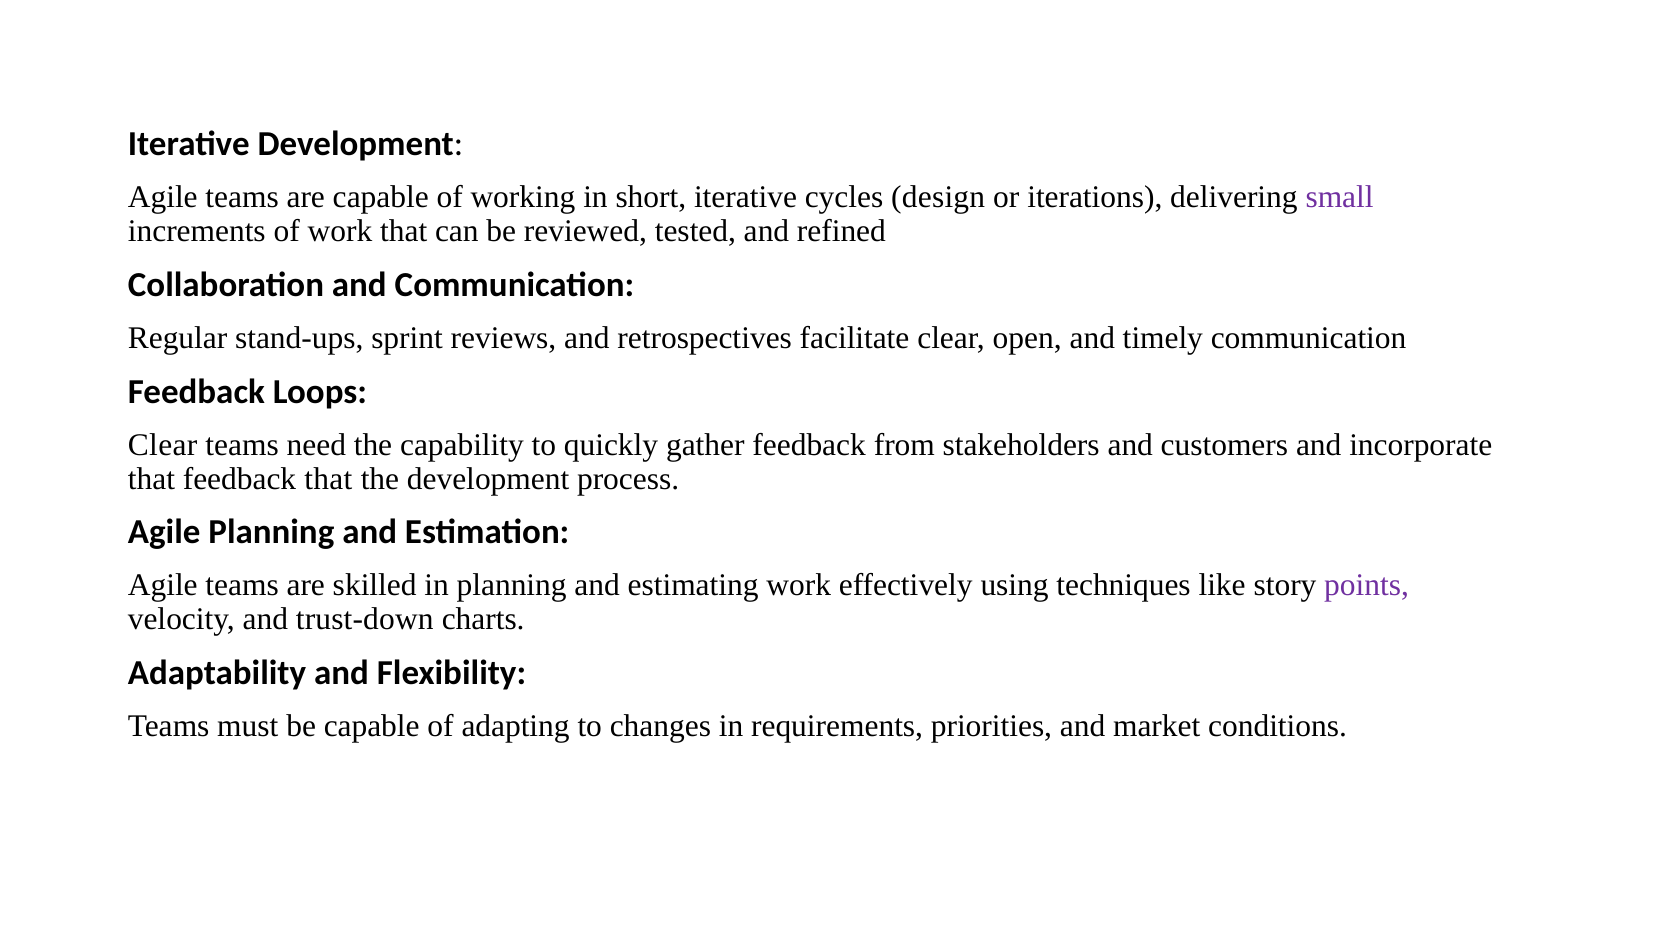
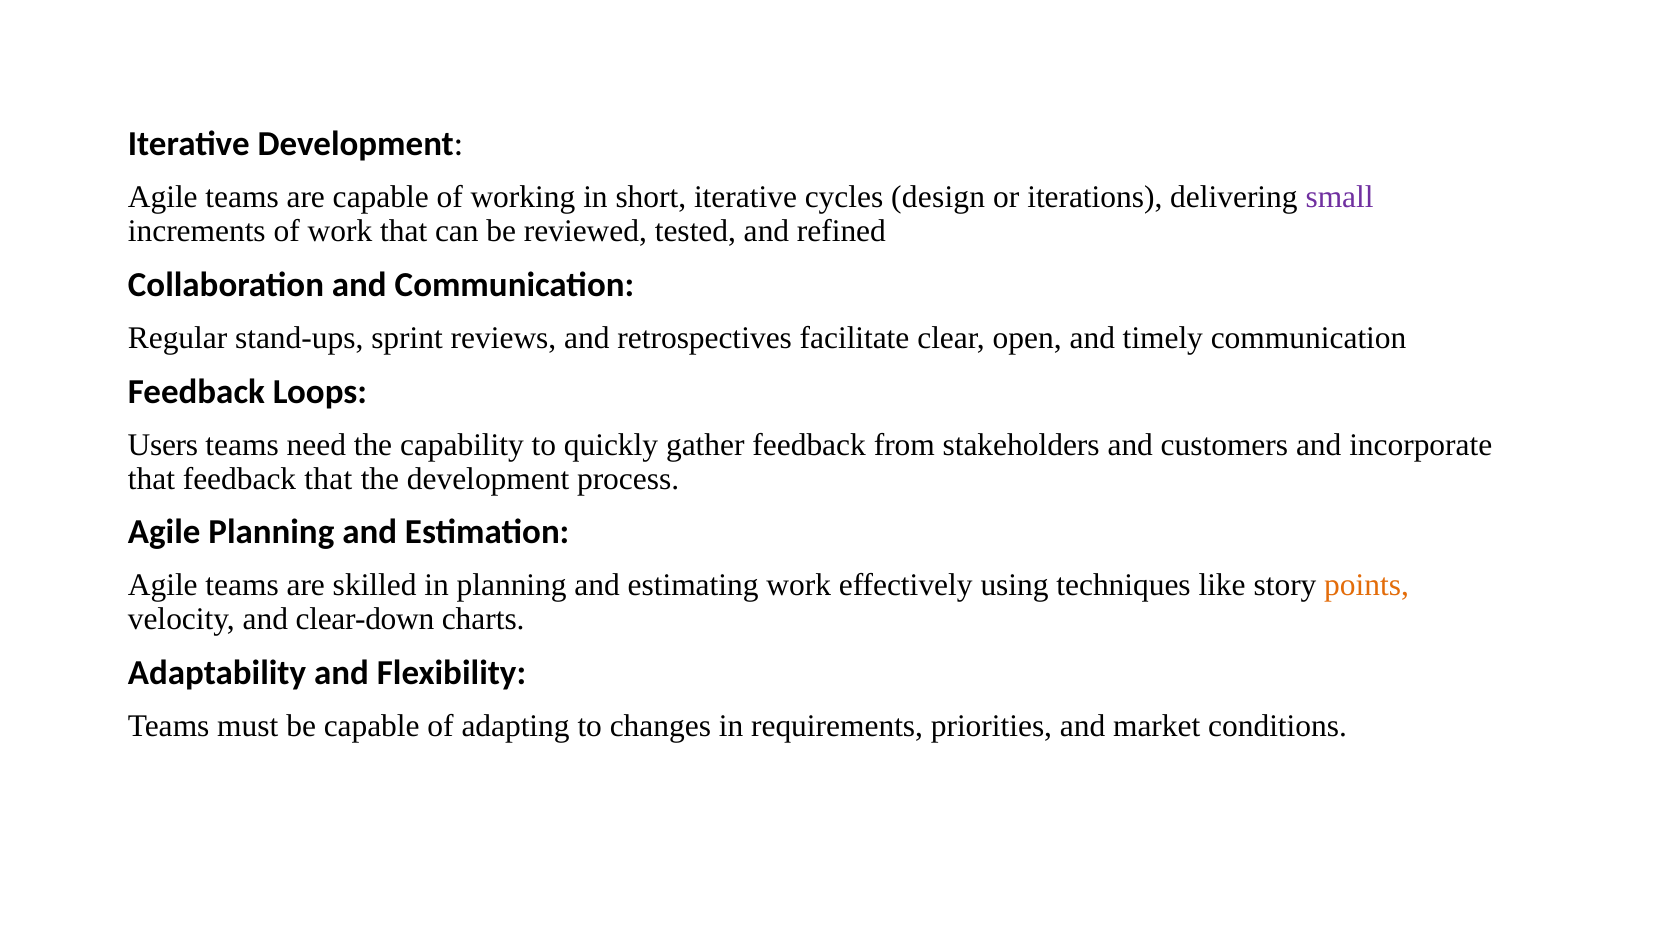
Clear: Clear -> Users (163, 445)
points colour: purple -> orange (1367, 586)
trust-down: trust-down -> clear-down (365, 620)
